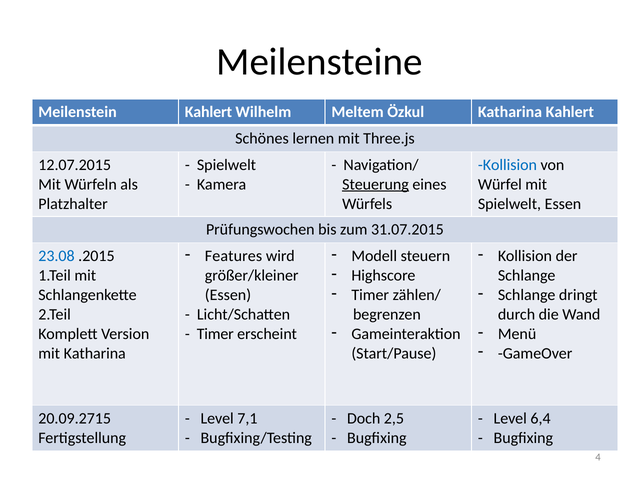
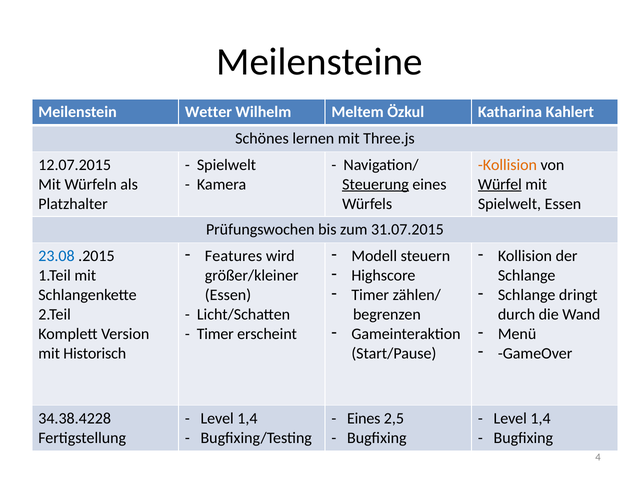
Meilenstein Kahlert: Kahlert -> Wetter (208, 112)
Kollision colour: blue -> orange (507, 165)
Würfel underline: none -> present (500, 184)
mit Katharina: Katharina -> Historisch (95, 354)
20.09.2715: 20.09.2715 -> 34.38.4228 (75, 419)
7,1: 7,1 -> 1,4 (247, 419)
Doch: Doch -> Eines (364, 419)
6,4: 6,4 -> 1,4 (541, 419)
